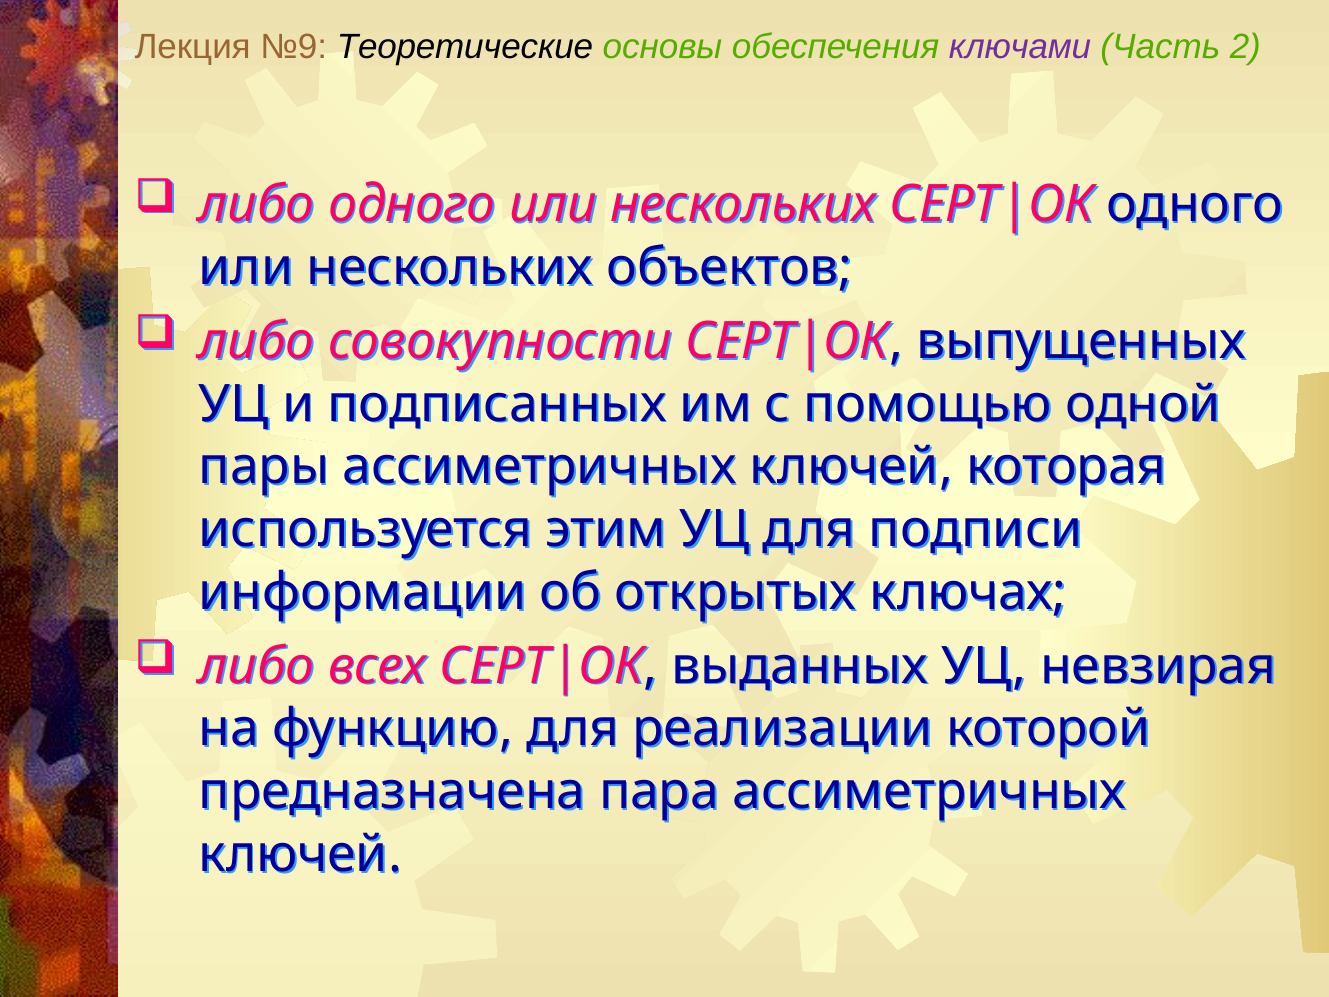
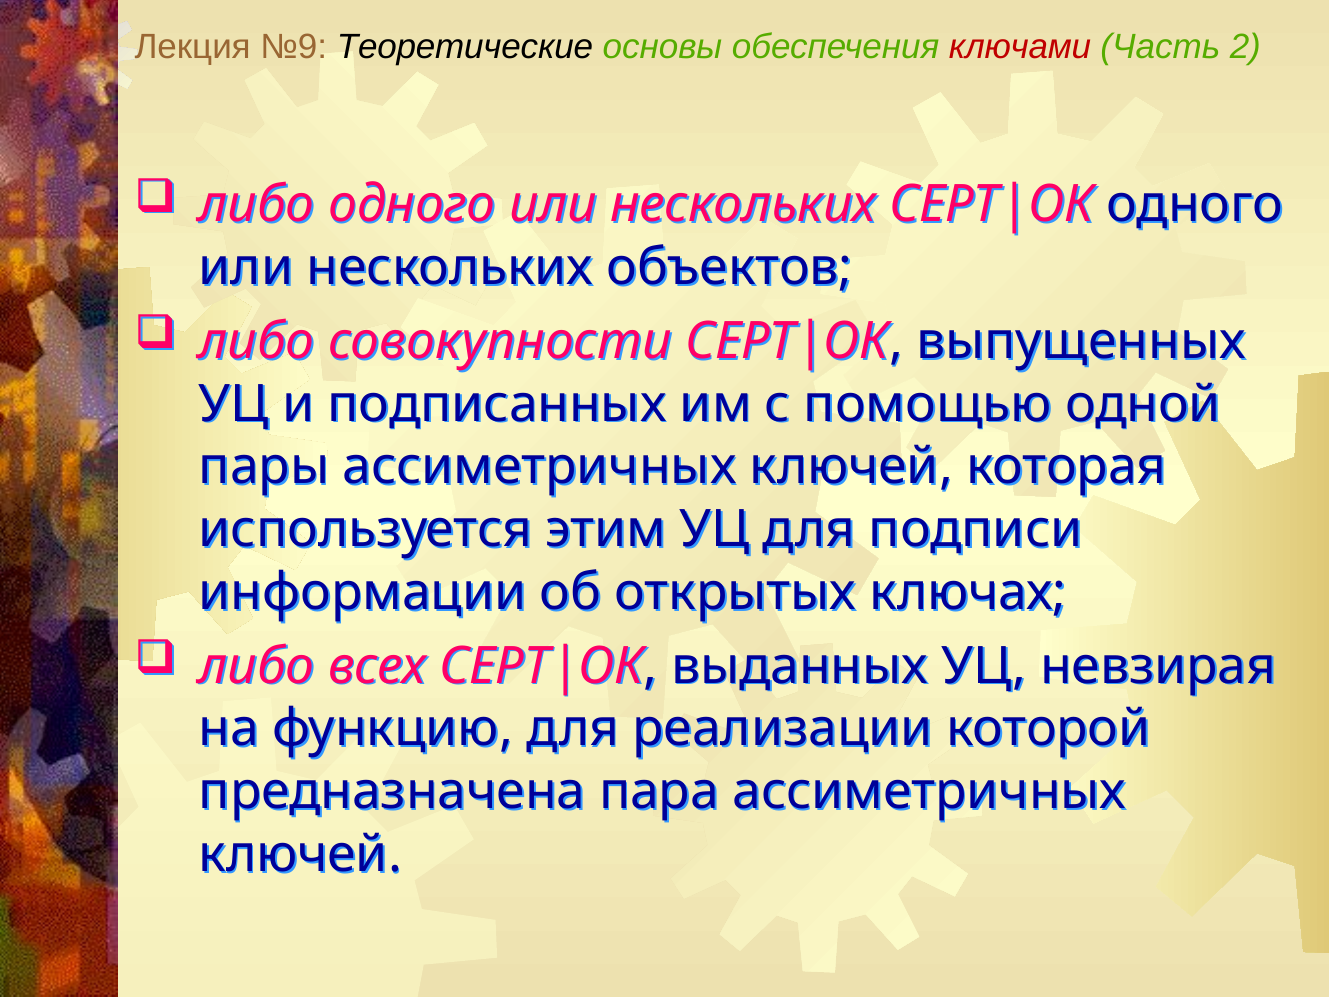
ключами colour: purple -> red (1020, 47)
